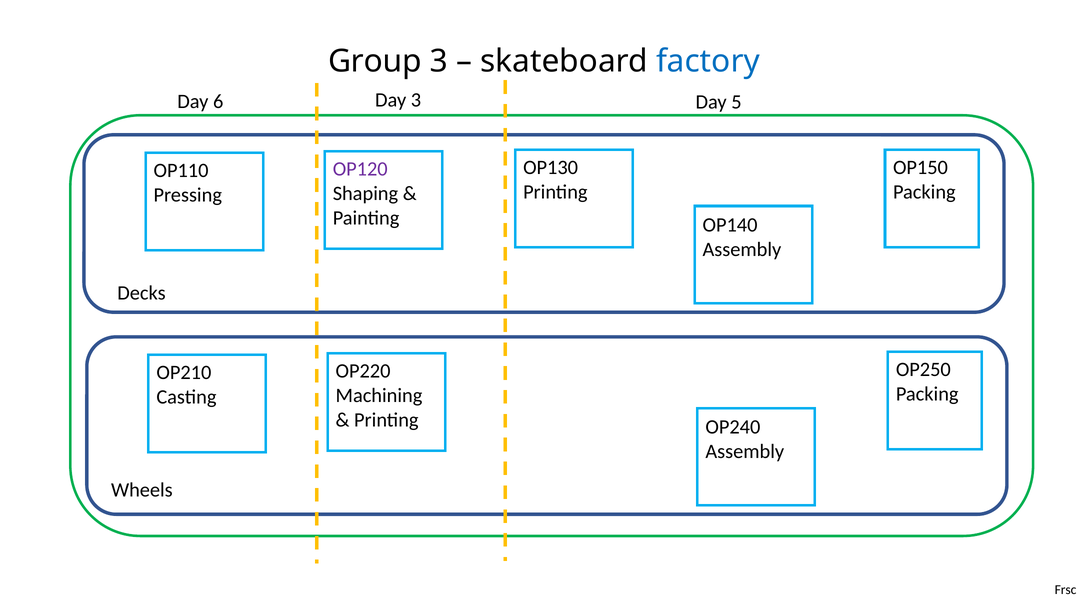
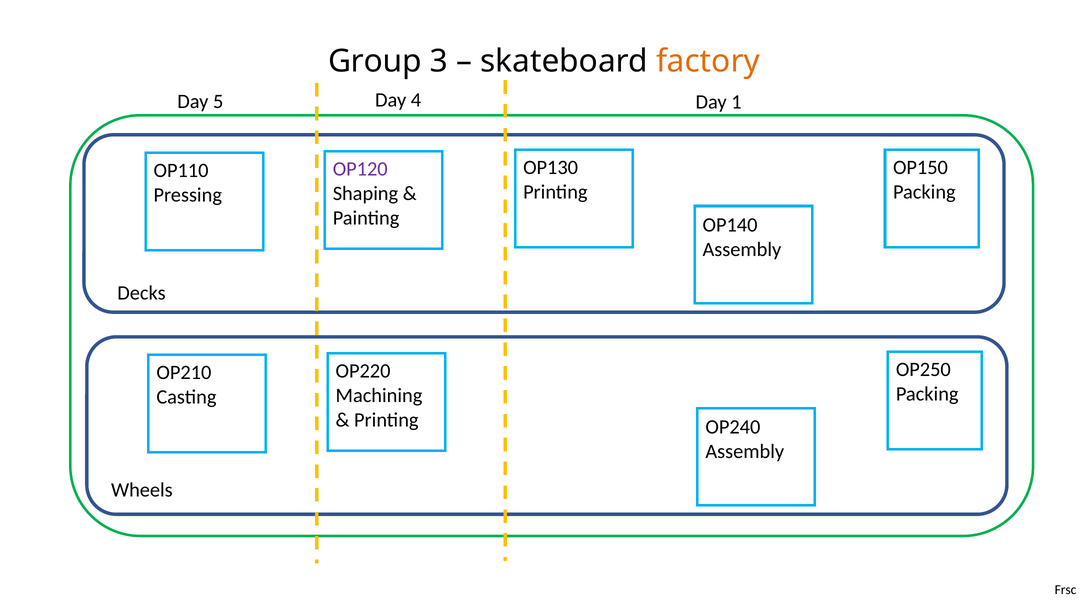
factory colour: blue -> orange (708, 61)
6: 6 -> 5 (218, 101)
Day 3: 3 -> 4 (416, 100)
5: 5 -> 1 (736, 102)
